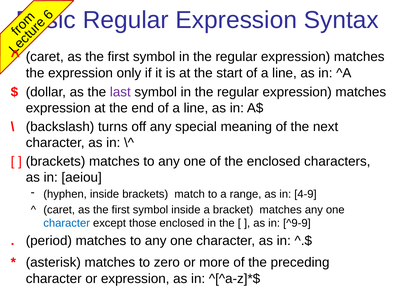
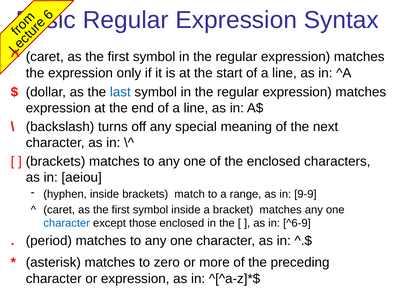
last colour: purple -> blue (120, 92)
4-9: 4-9 -> 9-9 (305, 195)
^9-9: ^9-9 -> ^6-9 (297, 224)
